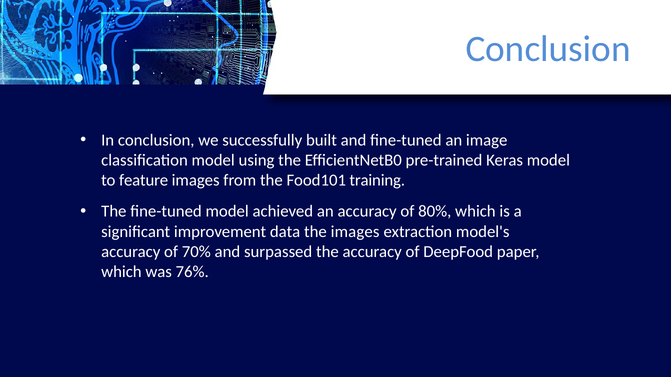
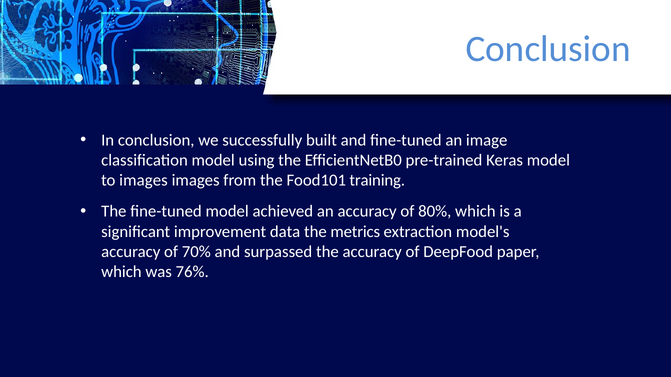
to feature: feature -> images (143, 180)
the images: images -> metrics (355, 232)
